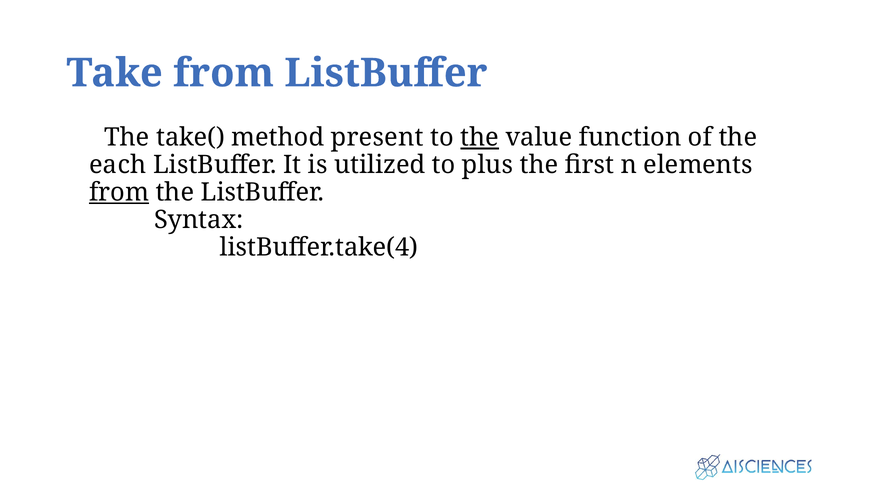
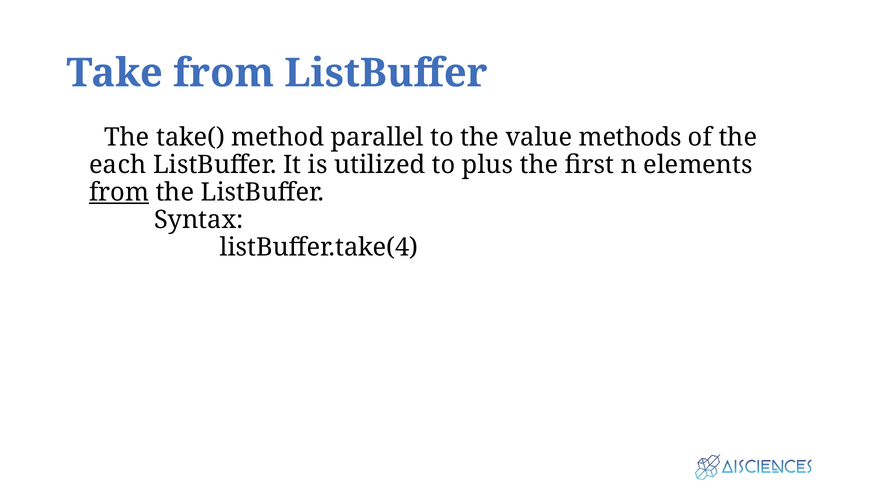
present: present -> parallel (377, 138)
the underline: present -> none (480, 138)
function: function -> methods (630, 138)
